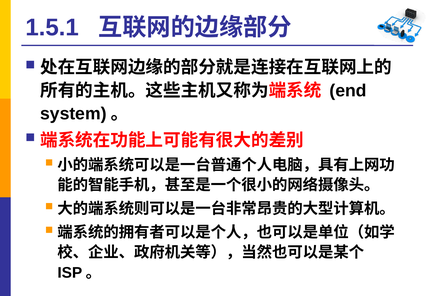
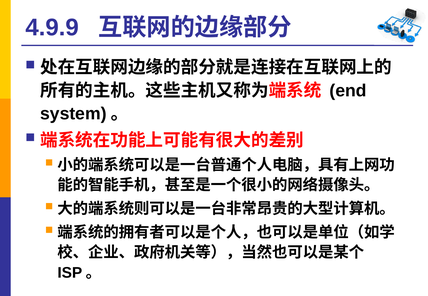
1.5.1: 1.5.1 -> 4.9.9 (52, 28)
